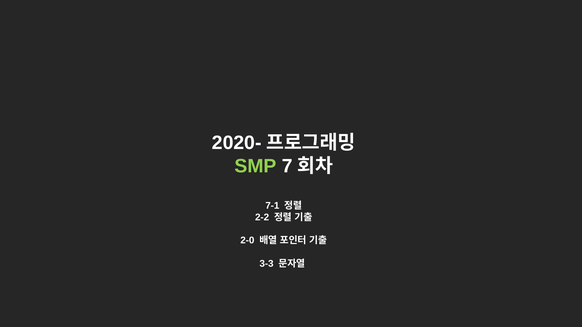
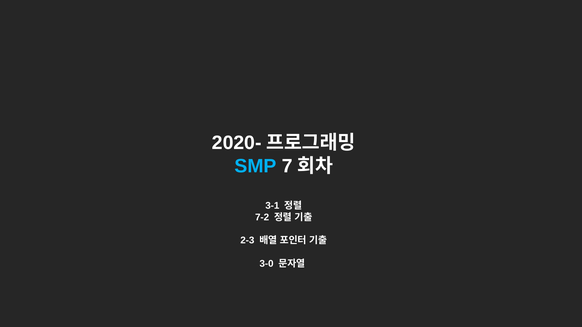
SMP colour: light green -> light blue (255, 166)
7-1: 7-1 -> 3-1 (272, 206)
2-2: 2-2 -> 7-2 (262, 217)
2-0: 2-0 -> 2-3 (247, 241)
3-3: 3-3 -> 3-0 (267, 264)
